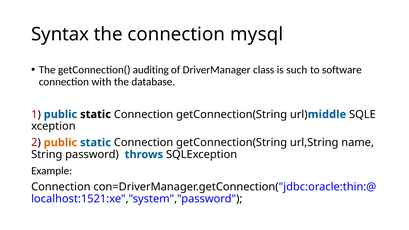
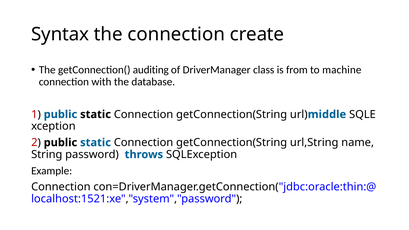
mysql: mysql -> create (257, 34)
such: such -> from (297, 70)
software: software -> machine (342, 70)
public colour: orange -> black (60, 143)
